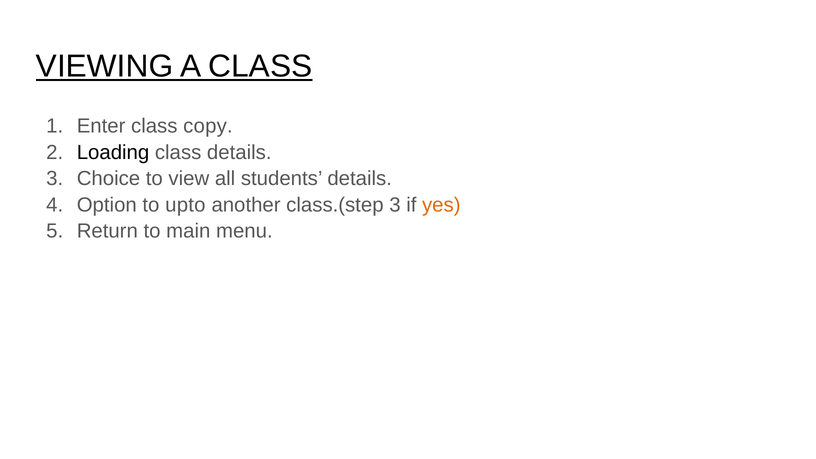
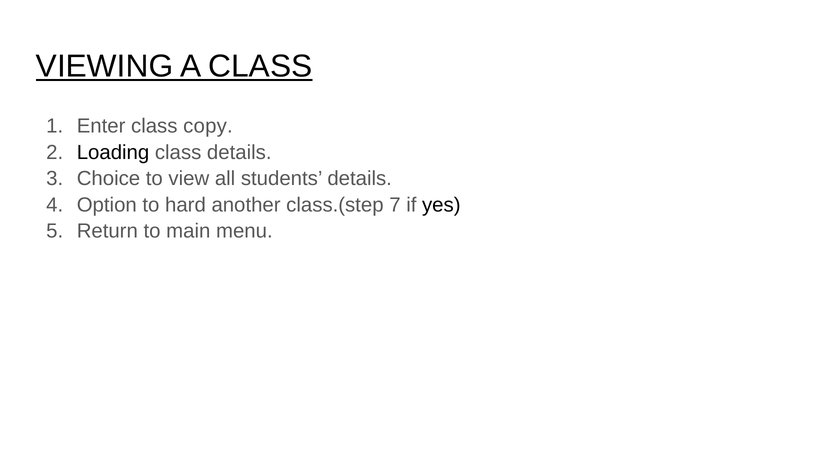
upto: upto -> hard (185, 205)
class.(step 3: 3 -> 7 (395, 205)
yes colour: orange -> black (441, 205)
